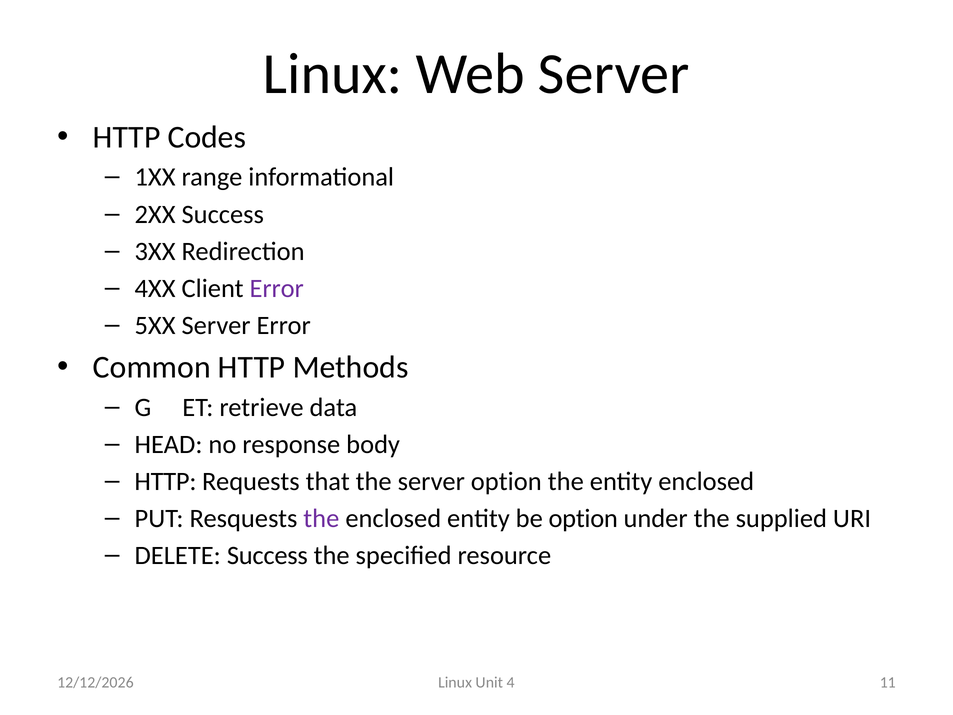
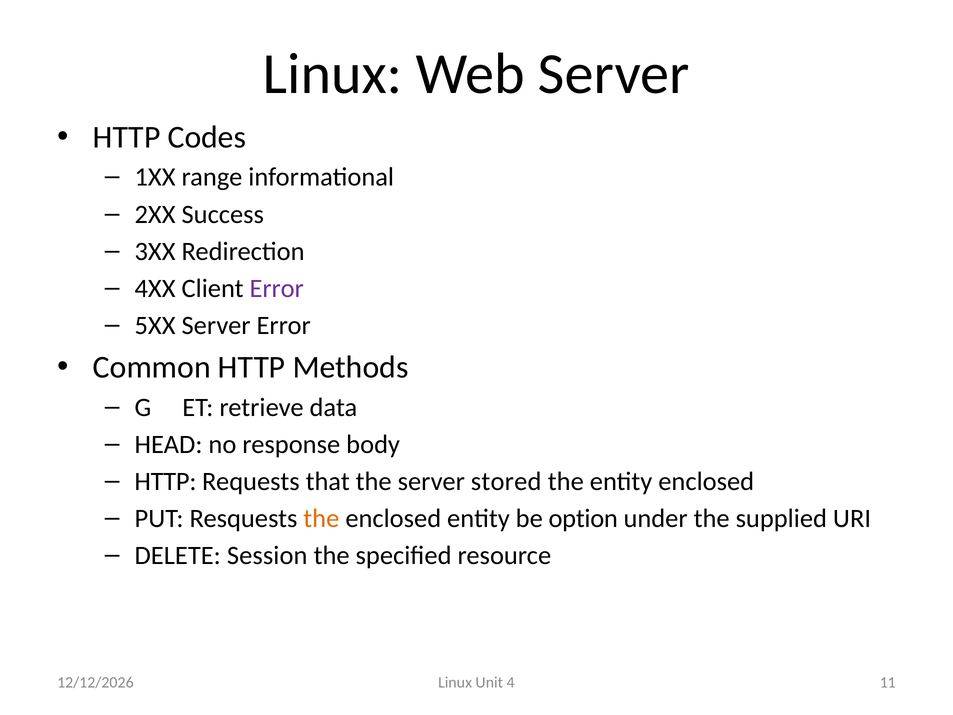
server option: option -> stored (506, 481)
the colour: purple -> orange (321, 518)
DELETE Success: Success -> Session (267, 556)
